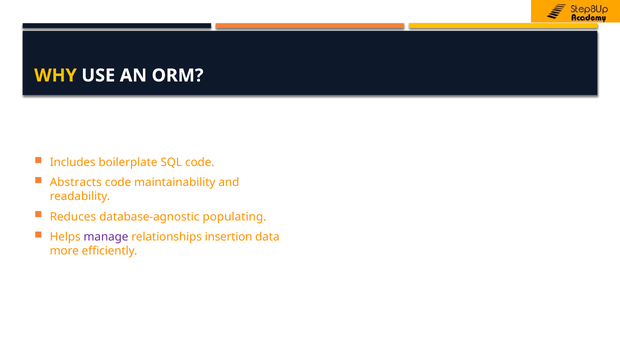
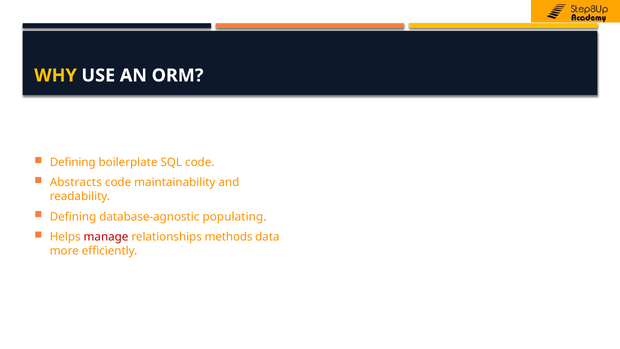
Includes: Includes -> Defining (73, 162)
Reduces: Reduces -> Defining (73, 217)
manage colour: purple -> red (106, 237)
insertion: insertion -> methods (229, 237)
